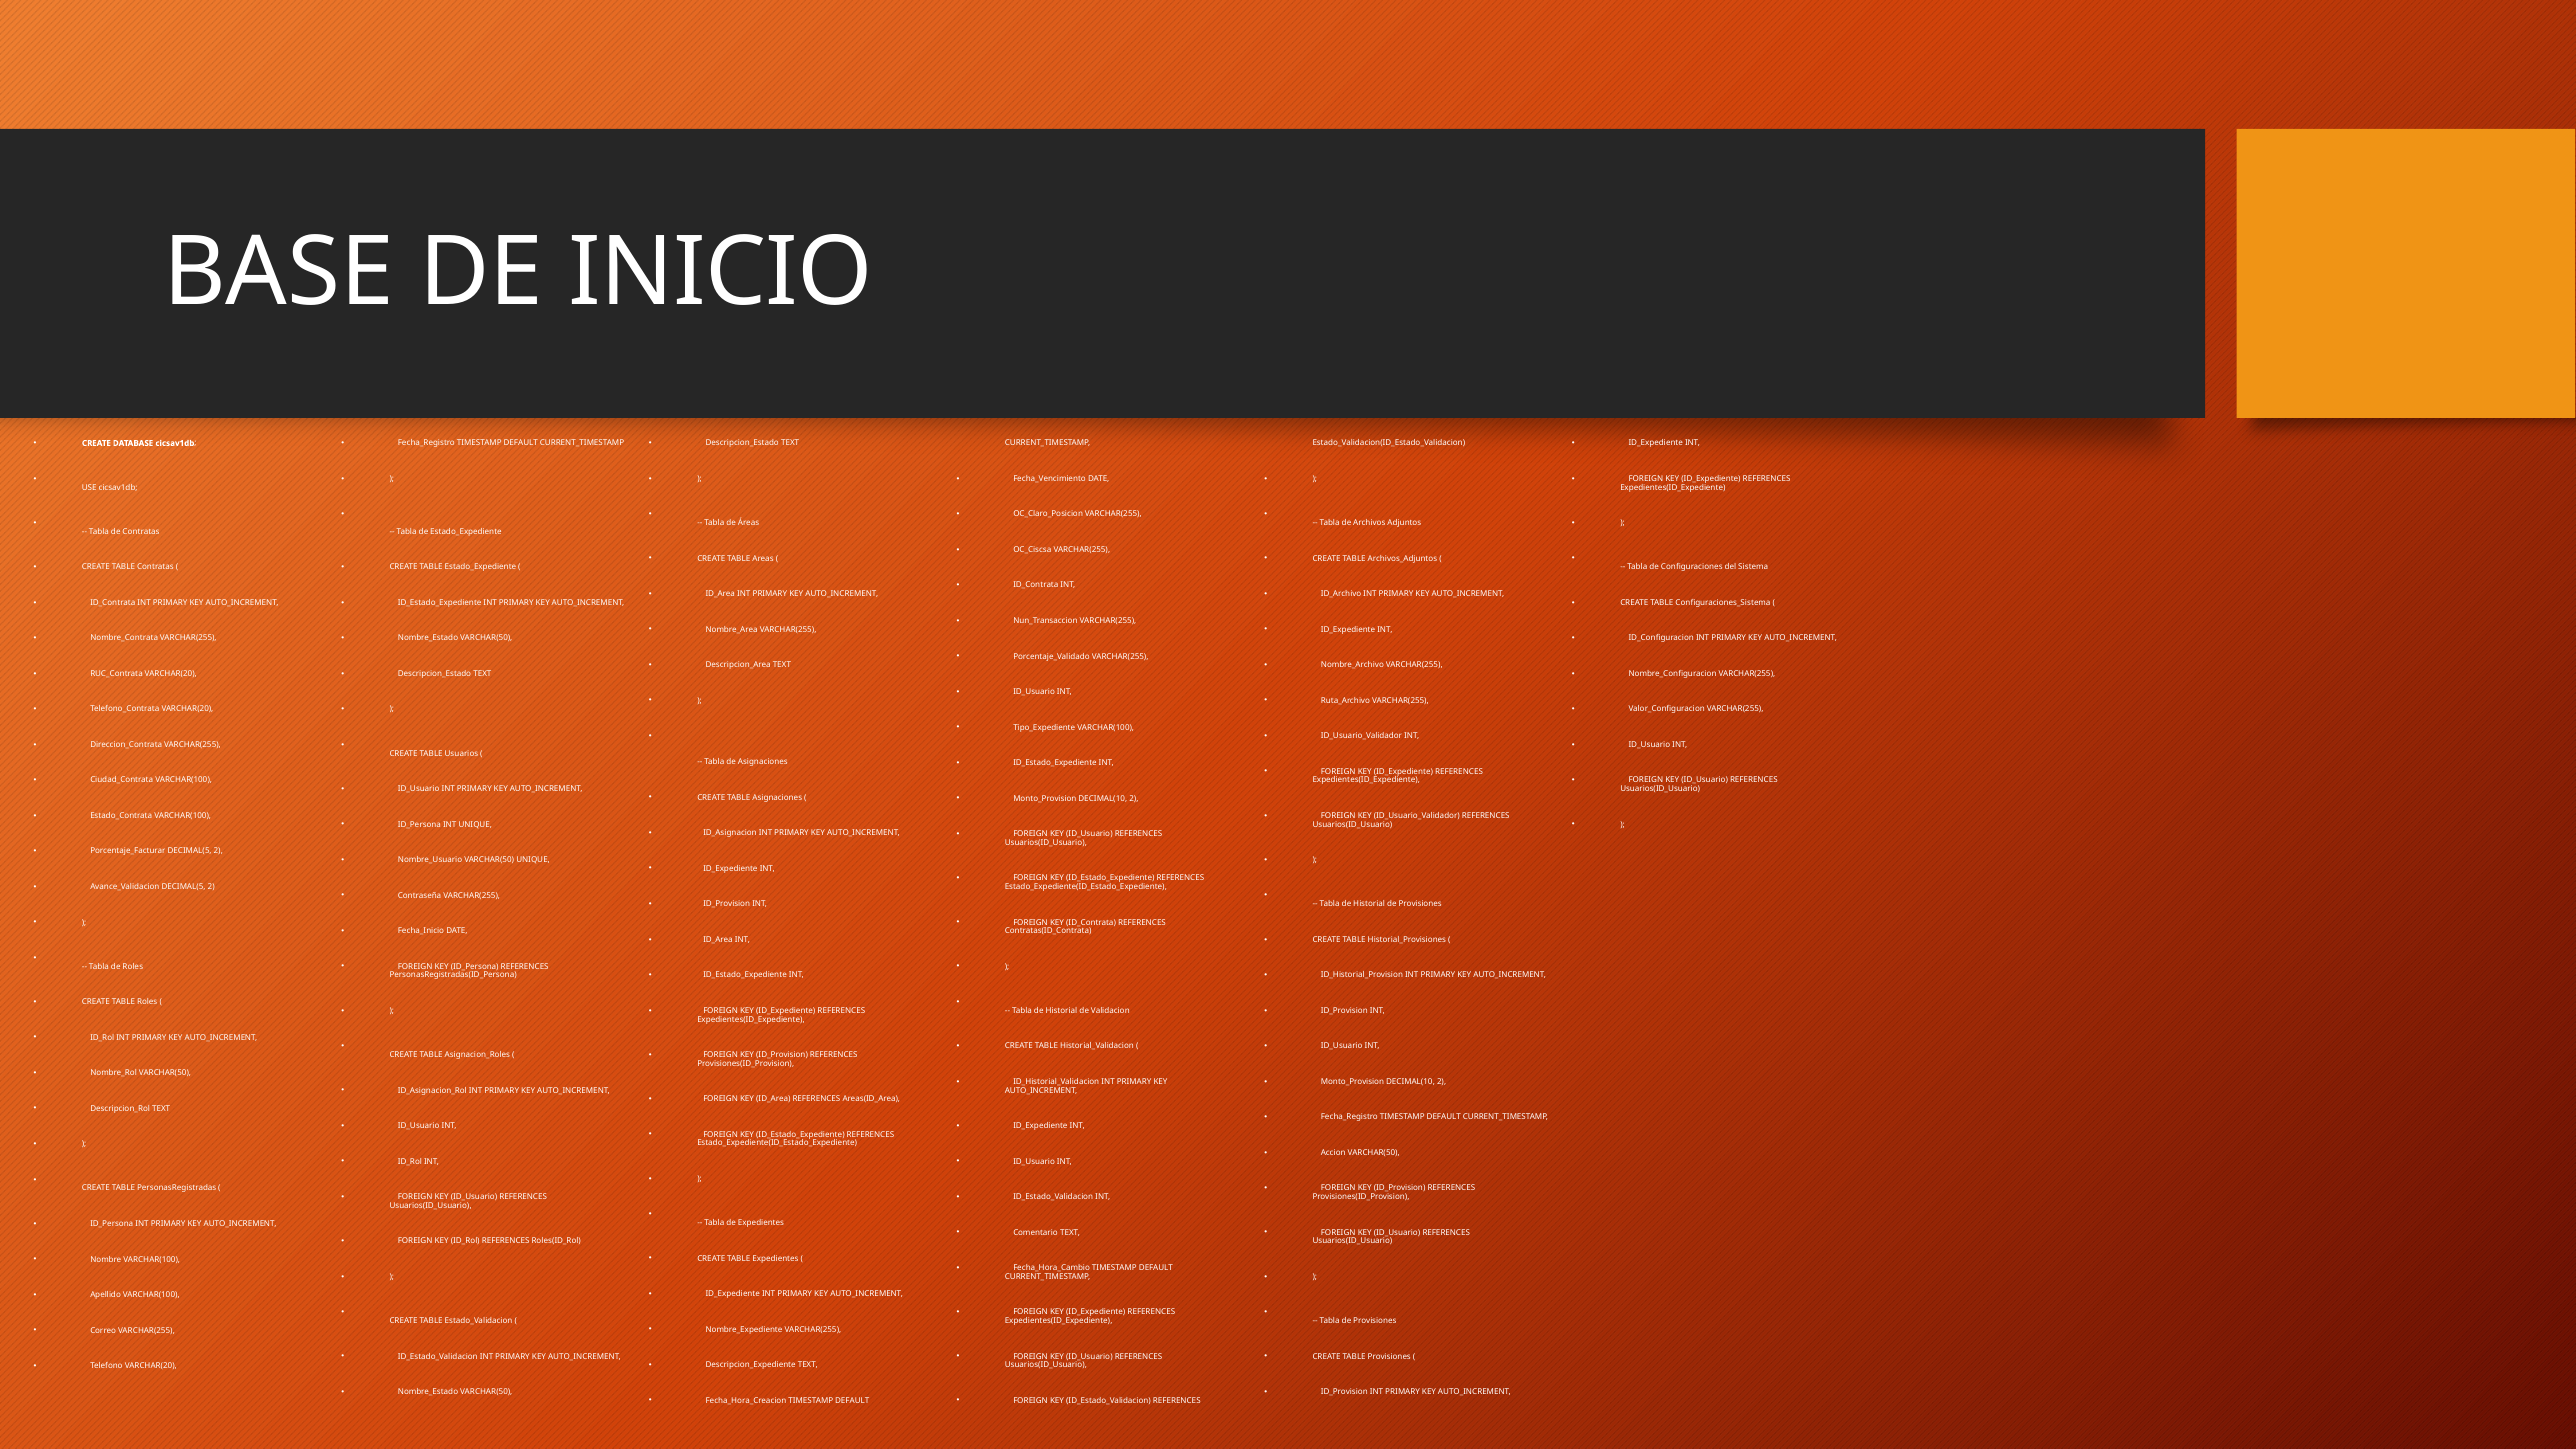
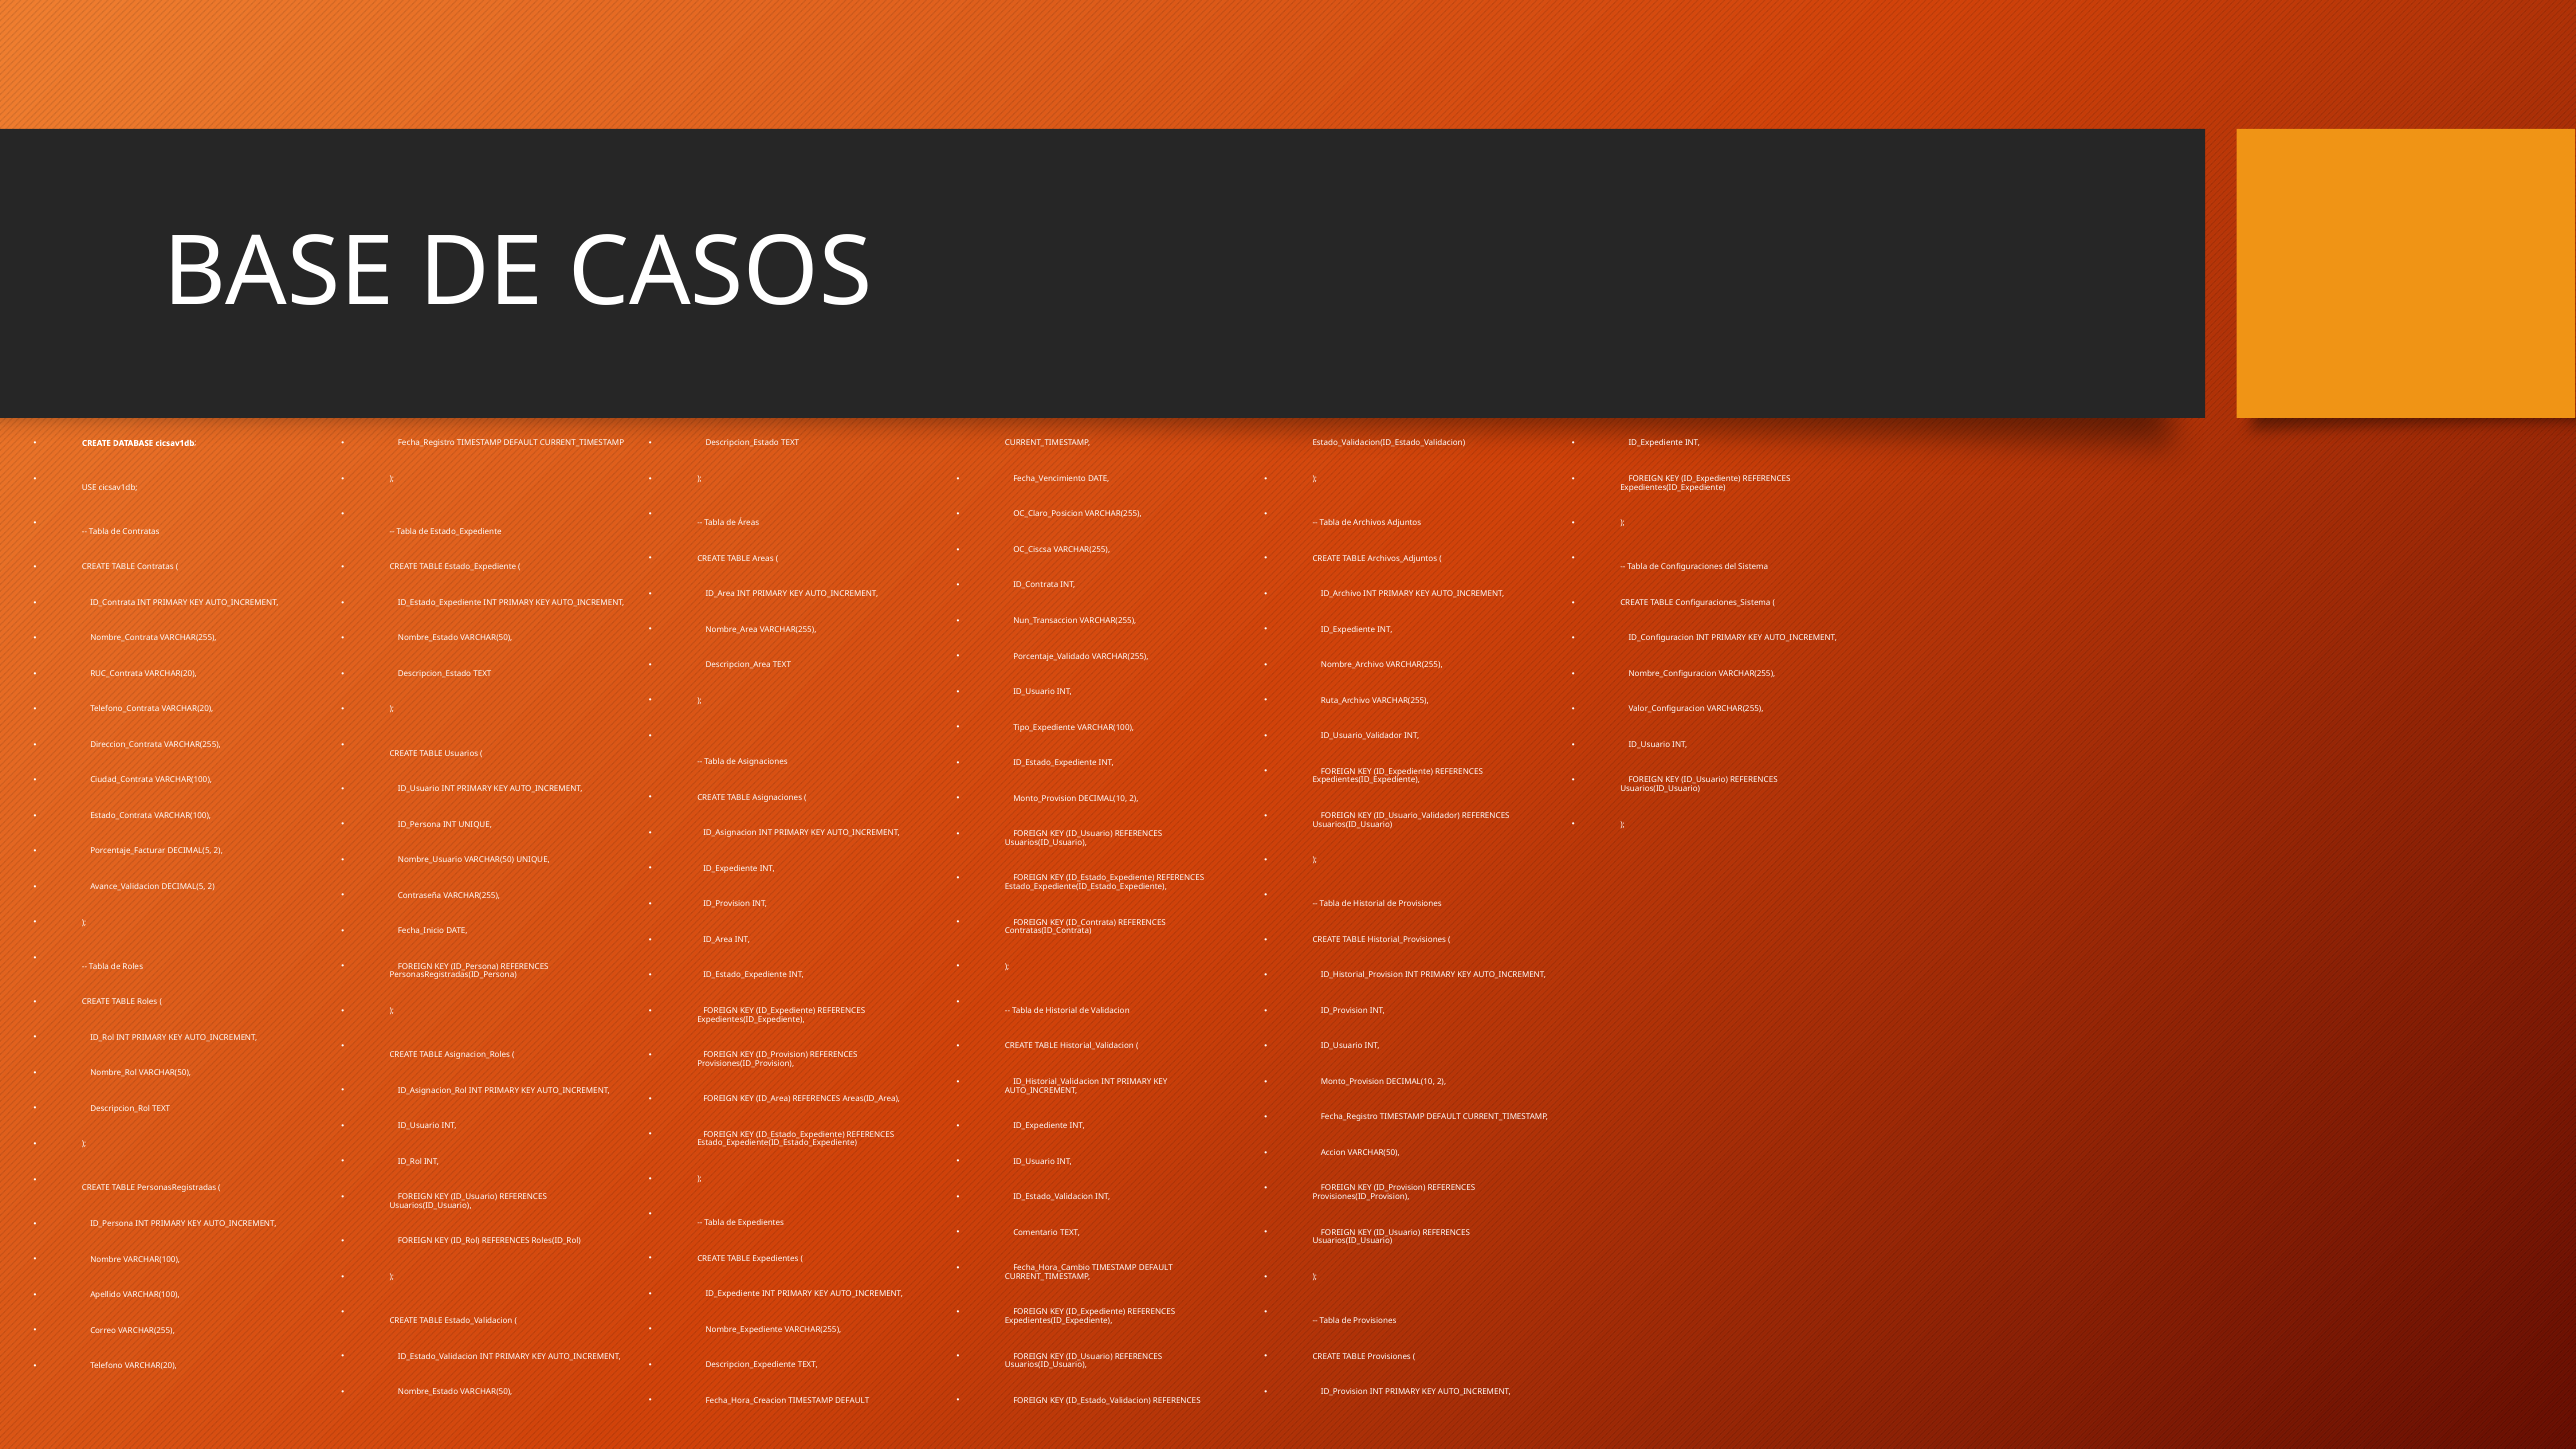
INICIO: INICIO -> CASOS (720, 273)
